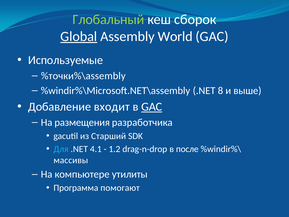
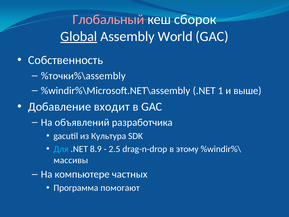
Глобальный colour: light green -> pink (108, 20)
Используемые: Используемые -> Собственность (66, 60)
8: 8 -> 1 (220, 90)
GAC underline: present -> none (152, 107)
размещения: размещения -> объявлений (82, 122)
Старший: Старший -> Культура (109, 136)
4.1: 4.1 -> 8.9 (96, 149)
1.2: 1.2 -> 2.5 (114, 149)
после: после -> этому (187, 149)
утилиты: утилиты -> частных (130, 174)
